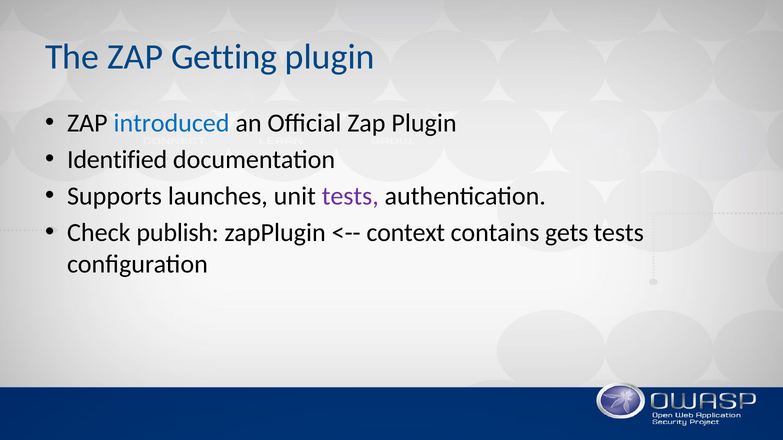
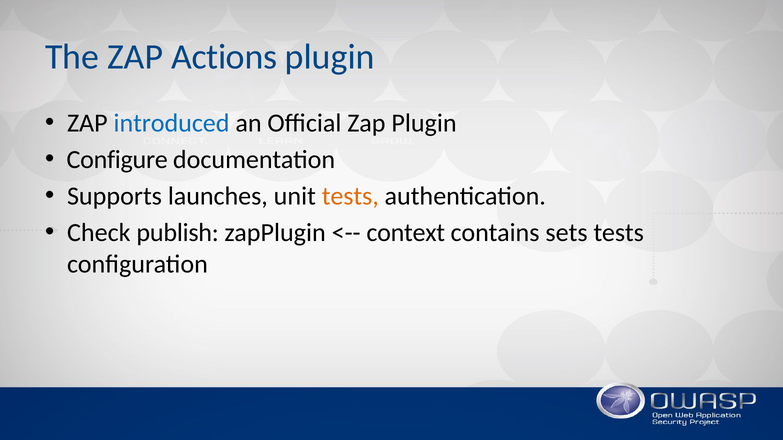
Getting: Getting -> Actions (224, 57)
Identified: Identified -> Configure (117, 160)
tests colour: purple -> orange (350, 196)
gets: gets -> sets (567, 233)
